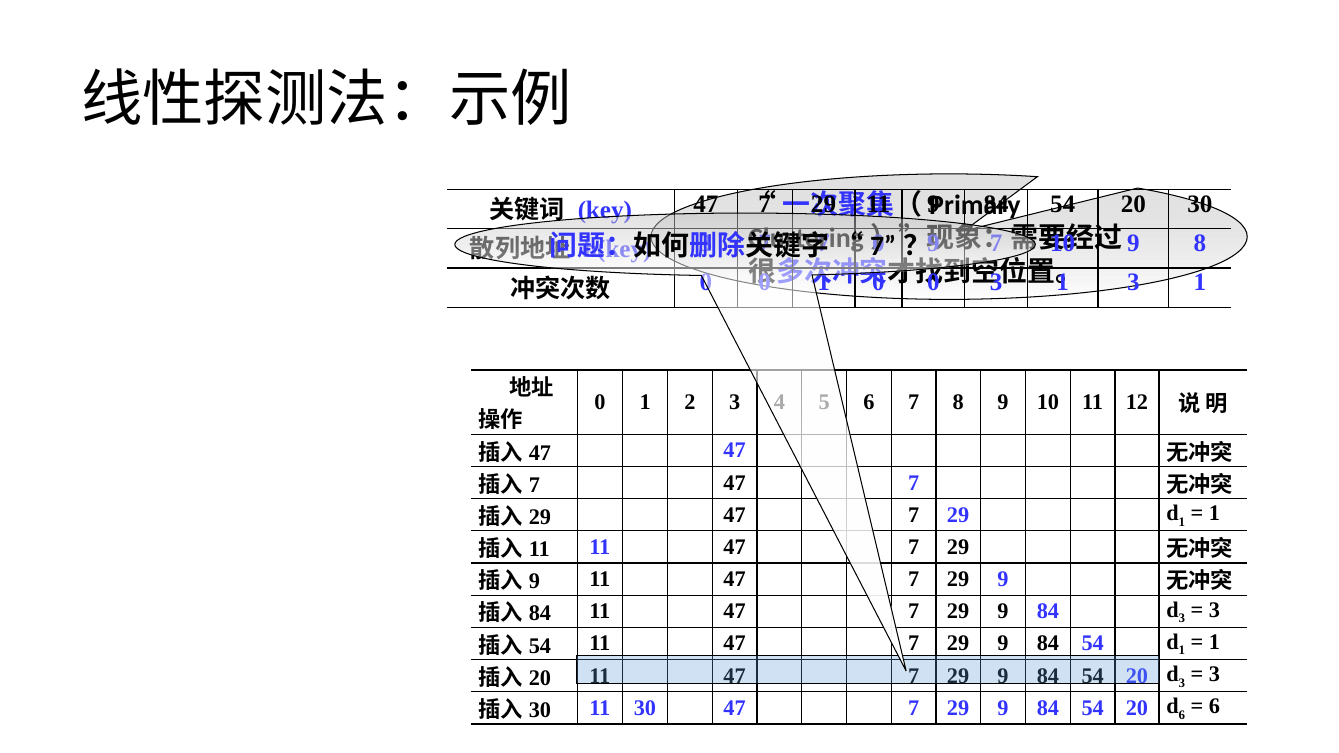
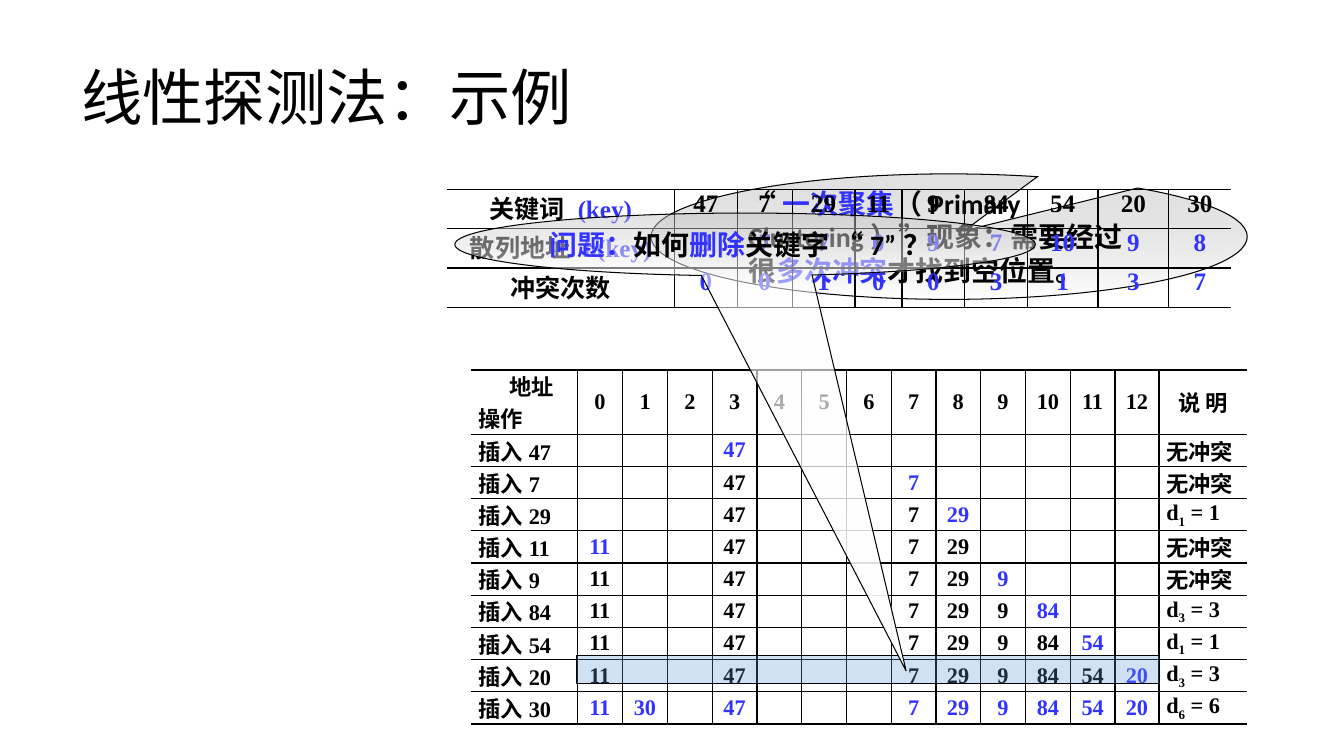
1: 1 -> 7 (1200, 282)
